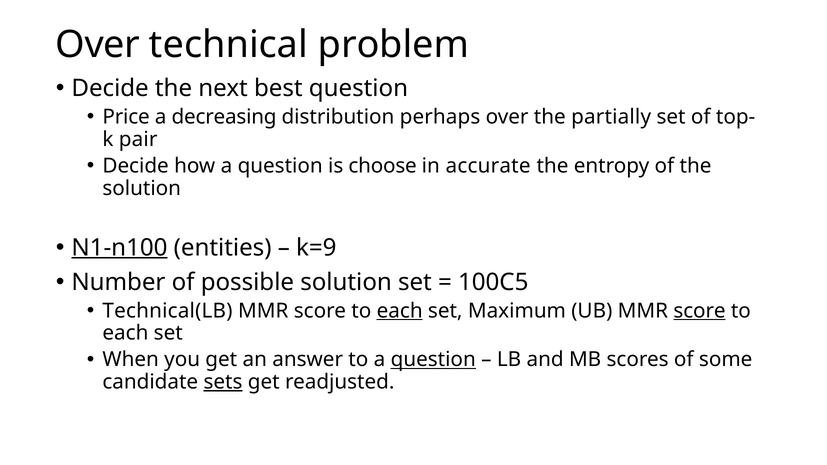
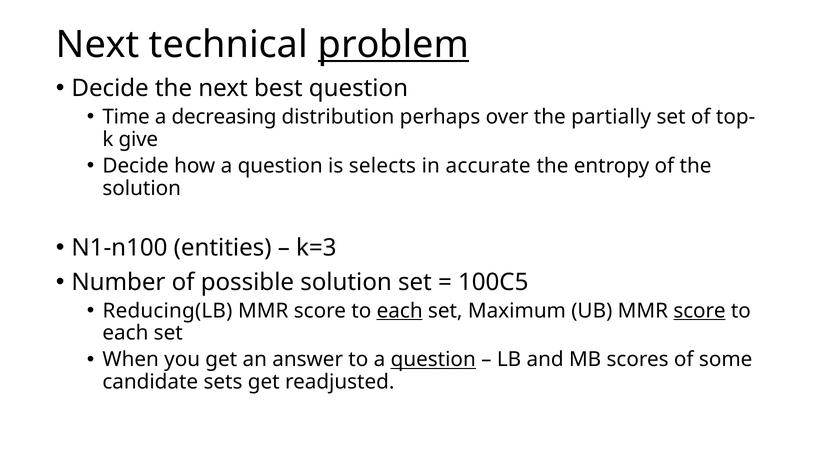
Over: Over -> Next (98, 45)
problem underline: none -> present (393, 45)
Price: Price -> Time (126, 117)
pair: pair -> give (138, 139)
choose: choose -> selects (382, 166)
N1-n100 underline: present -> none (119, 248)
k=9: k=9 -> k=3 (316, 248)
Technical(LB: Technical(LB -> Reducing(LB (167, 311)
sets underline: present -> none (223, 382)
